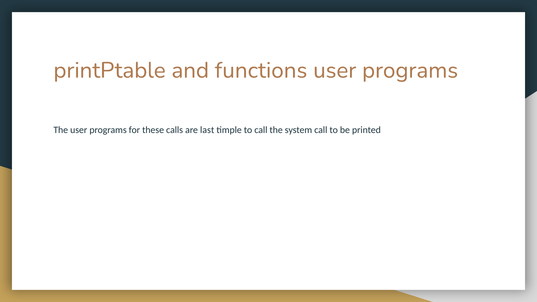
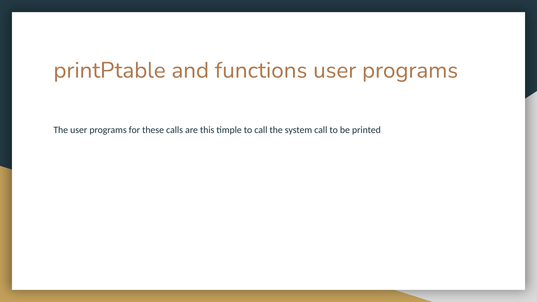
last: last -> this (207, 130)
